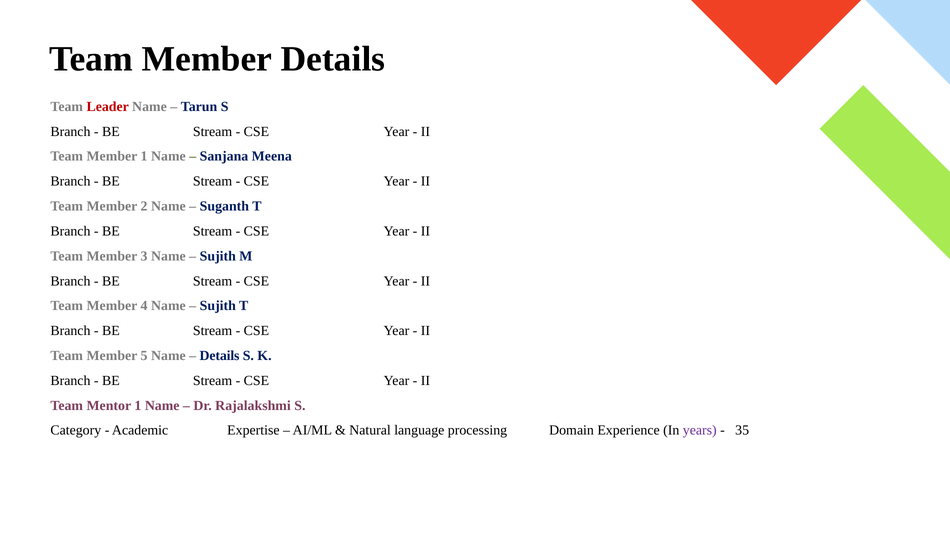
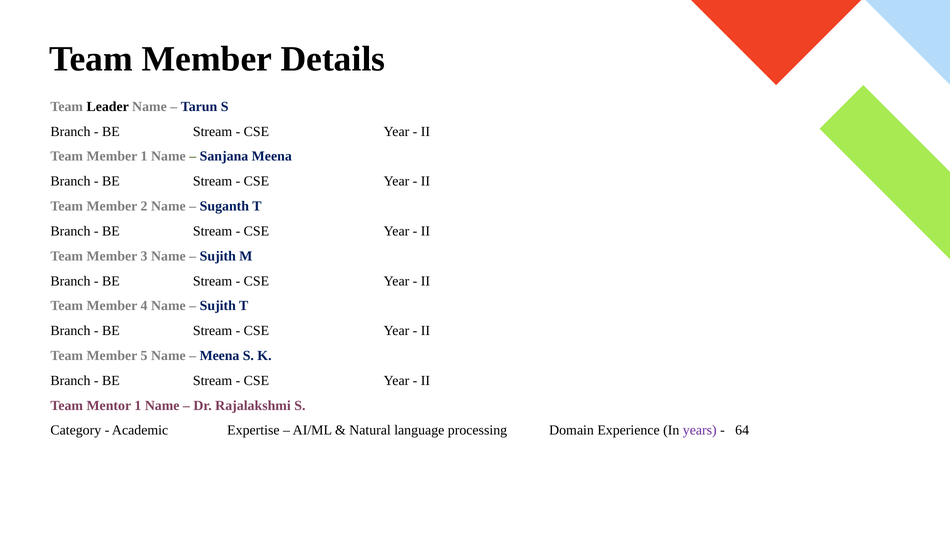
Leader colour: red -> black (108, 106)
Details: Details -> Meena (220, 355)
35: 35 -> 64 (742, 430)
